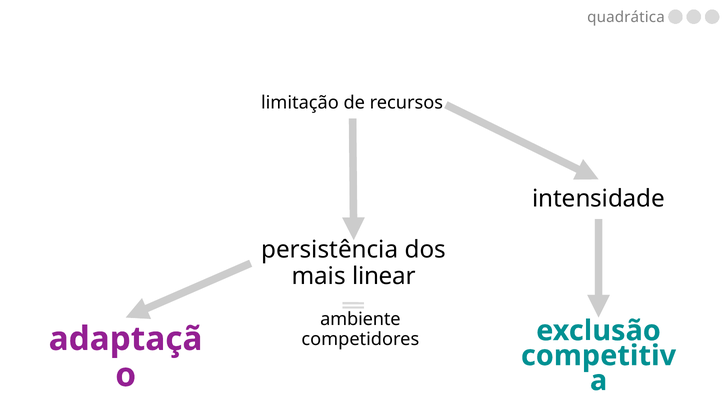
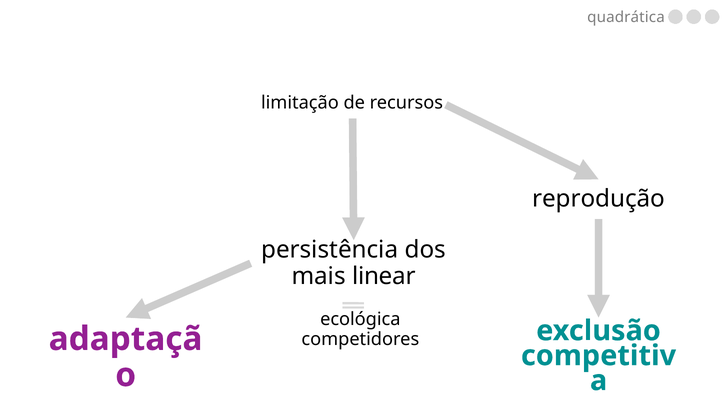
intensidade: intensidade -> reprodução (599, 198)
ambiente: ambiente -> ecológica (360, 319)
